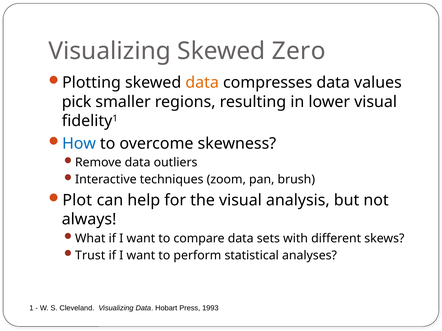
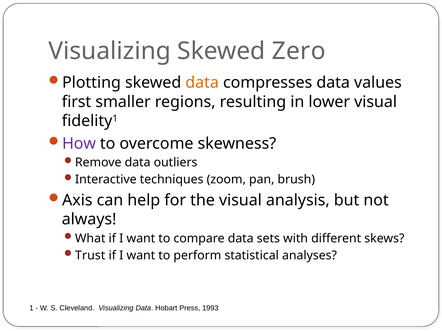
pick: pick -> first (77, 102)
How colour: blue -> purple (79, 144)
Plot: Plot -> Axis (77, 201)
